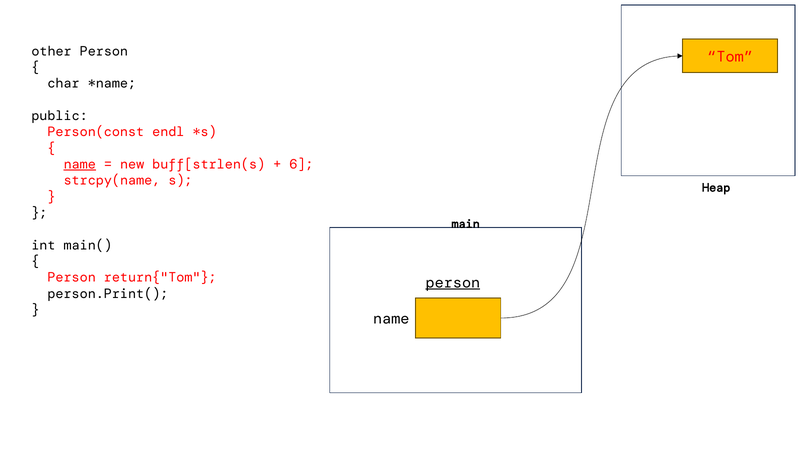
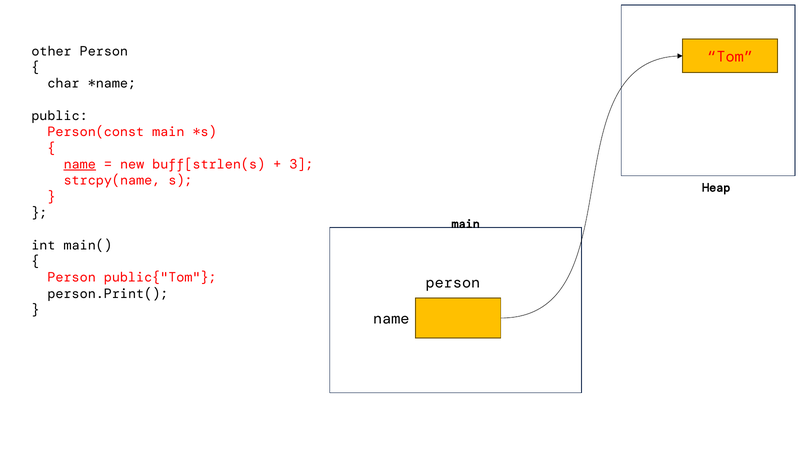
Person(const endl: endl -> main (168, 132)
6: 6 -> 3 (301, 164)
return{"Tom: return{"Tom -> public{"Tom (160, 277)
person underline: present -> none (453, 283)
